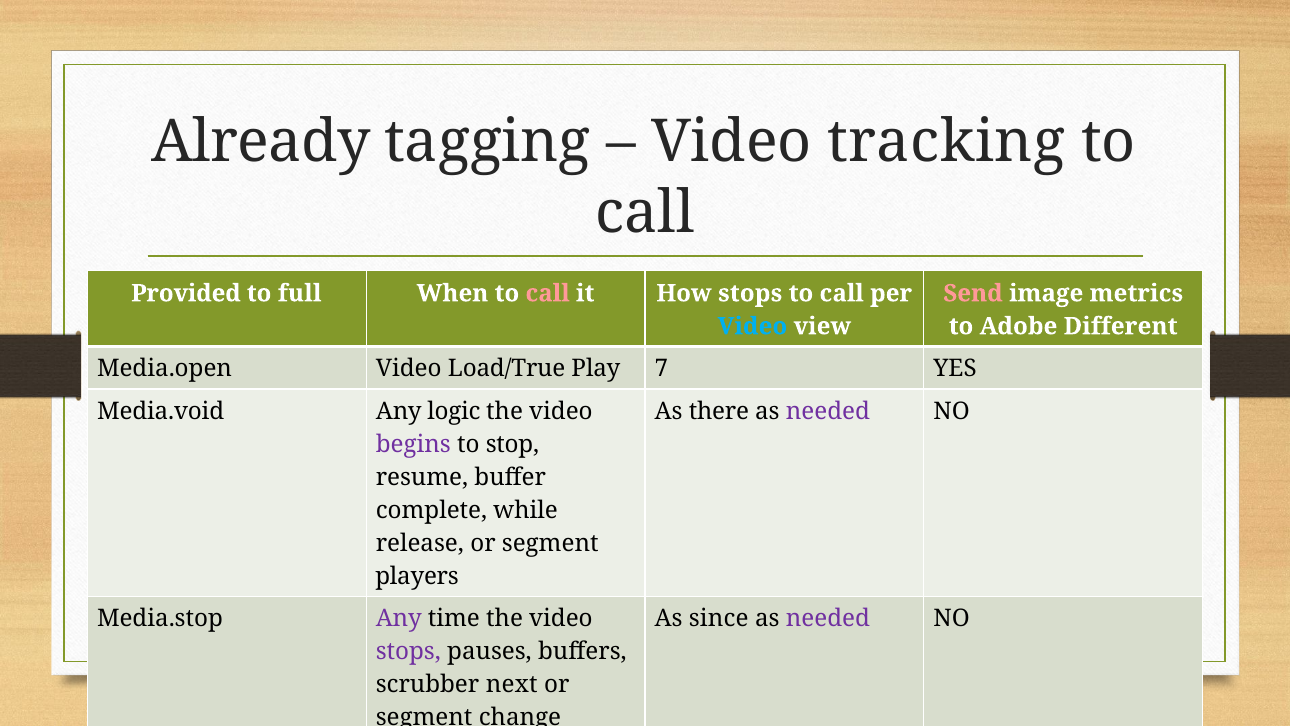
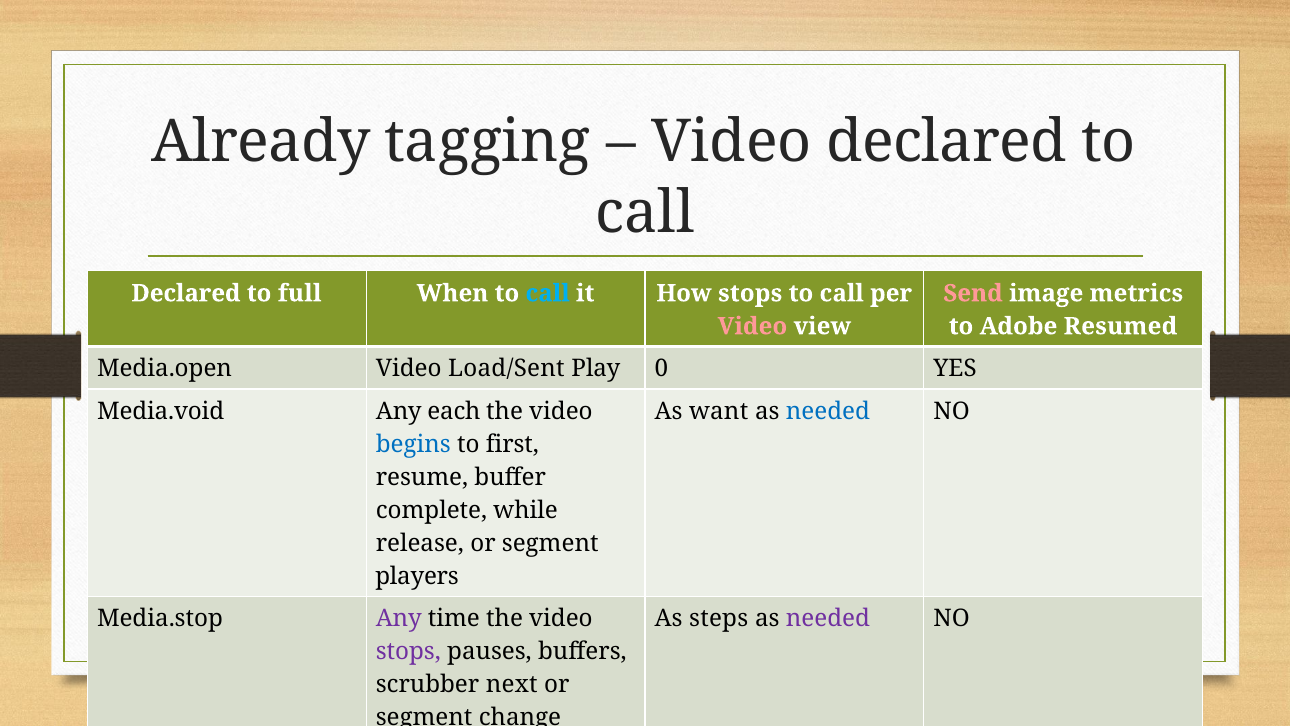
Video tracking: tracking -> declared (947, 142)
Provided: Provided -> Declared (186, 293)
call colour: pink -> light blue (548, 293)
Video colour: light blue -> pink (752, 326)
Different: Different -> Resumed (1120, 326)
Load/True: Load/True -> Load/Sent (506, 369)
7: 7 -> 0 (661, 369)
logic: logic -> each (454, 411)
there: there -> want (719, 411)
needed colour: purple -> blue (828, 411)
begins colour: purple -> blue (413, 444)
stop: stop -> first (512, 444)
since: since -> steps (719, 619)
